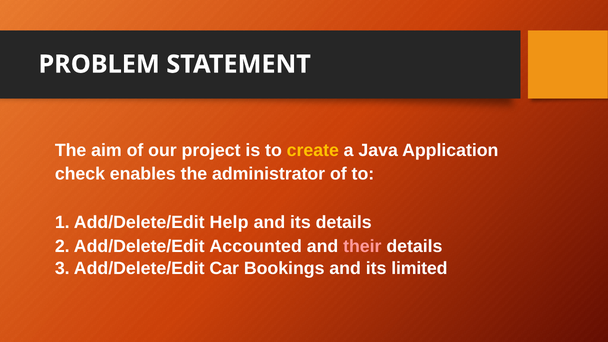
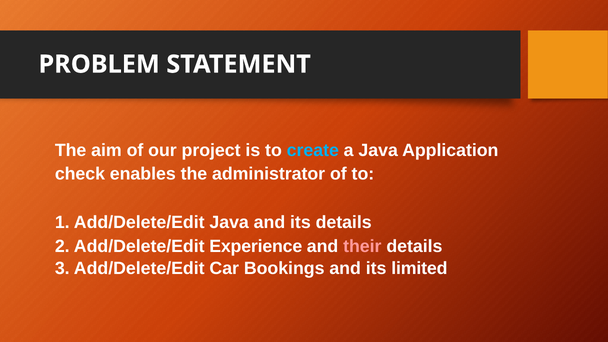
create colour: yellow -> light blue (313, 150)
Add/Delete/Edit Help: Help -> Java (229, 222)
Accounted: Accounted -> Experience (256, 247)
